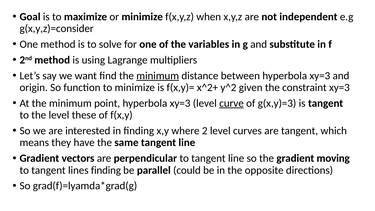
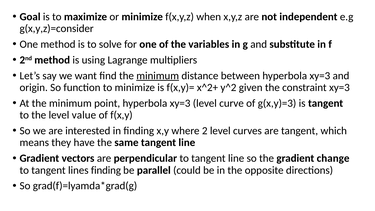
curve underline: present -> none (232, 103)
these: these -> value (84, 115)
moving: moving -> change (333, 158)
